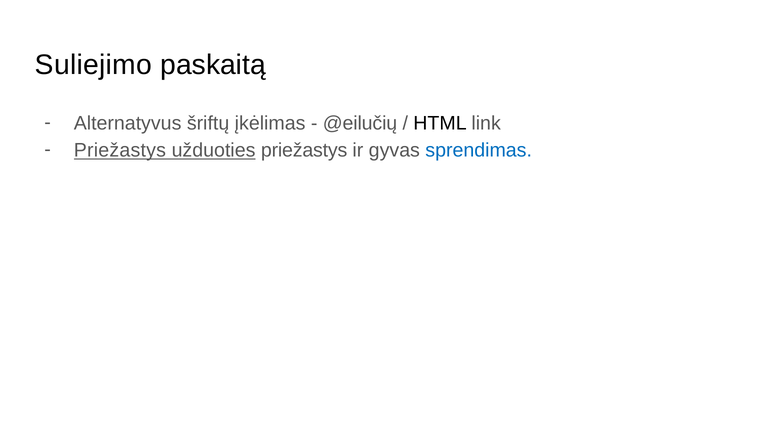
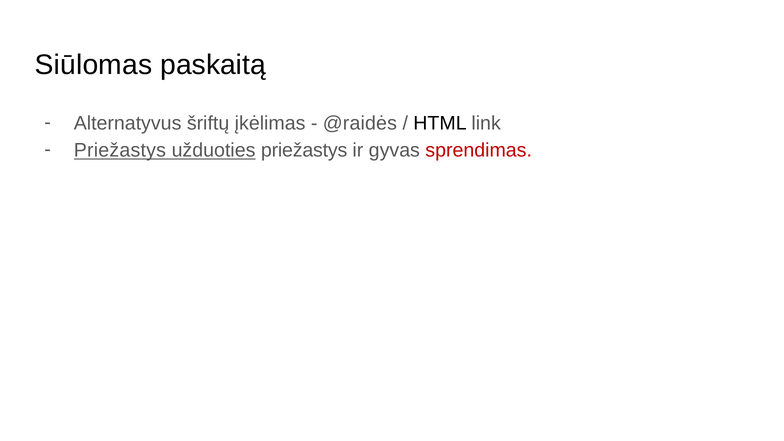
Suliejimo: Suliejimo -> Siūlomas (93, 65)
@eilučių: @eilučių -> @raidės (360, 123)
sprendimas colour: blue -> red (479, 150)
